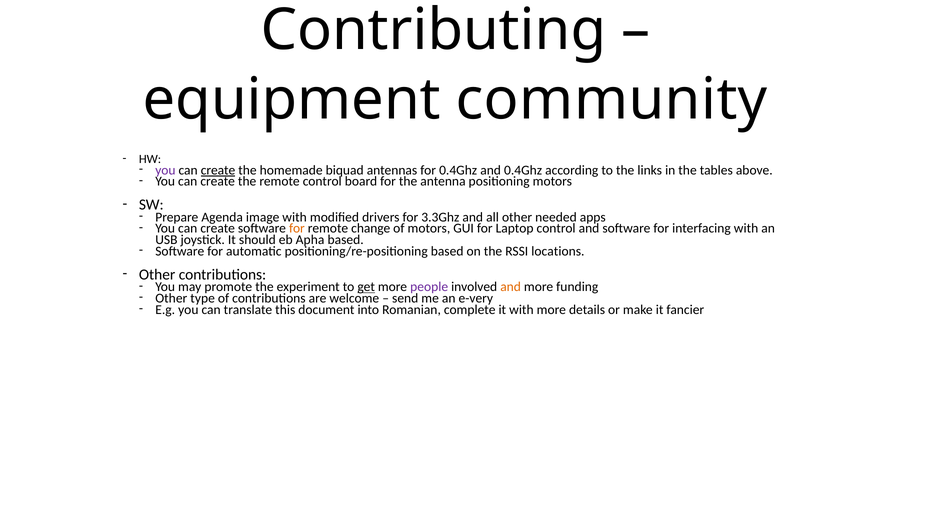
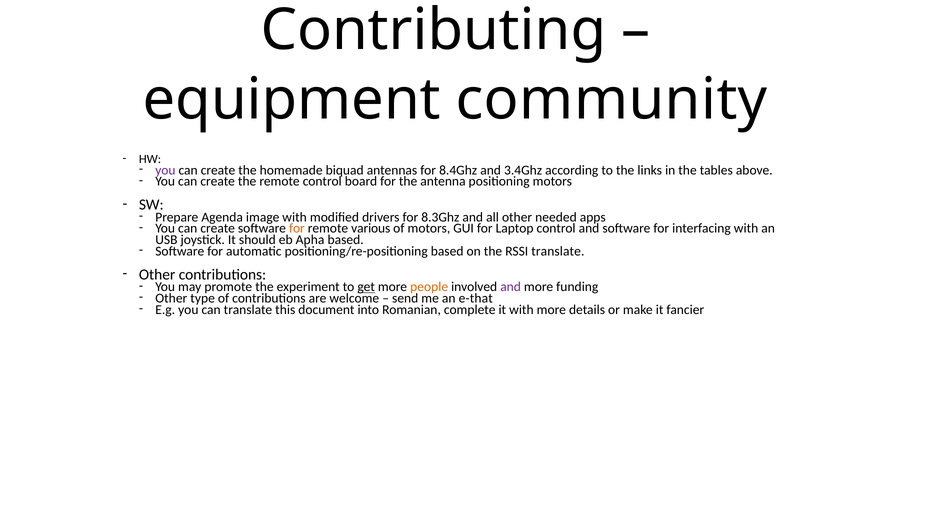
create underline: present -> none (218, 170)
for 0.4Ghz: 0.4Ghz -> 8.4Ghz (458, 170)
and 0.4Ghz: 0.4Ghz -> 3.4Ghz (523, 170)
3.3Ghz: 3.3Ghz -> 8.3Ghz (440, 217)
change: change -> various (371, 228)
RSSI locations: locations -> translate (558, 251)
people colour: purple -> orange (429, 287)
and colour: orange -> purple (511, 287)
e-very: e-very -> e-that (476, 298)
